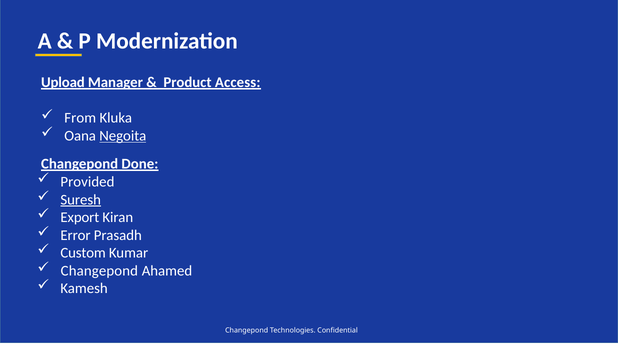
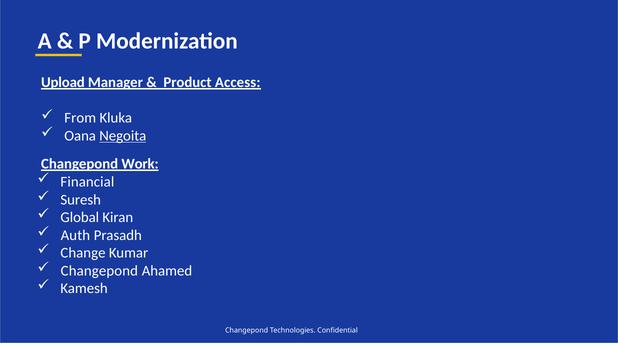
Done: Done -> Work (140, 164)
Provided: Provided -> Financial (87, 182)
Suresh underline: present -> none (81, 199)
Export: Export -> Global (80, 217)
Error: Error -> Auth (75, 235)
Custom: Custom -> Change (83, 253)
